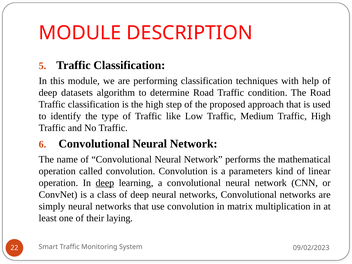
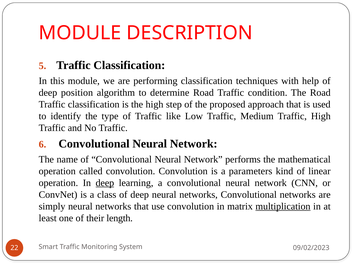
datasets: datasets -> position (77, 93)
multiplication underline: none -> present (283, 206)
laying: laying -> length (120, 218)
